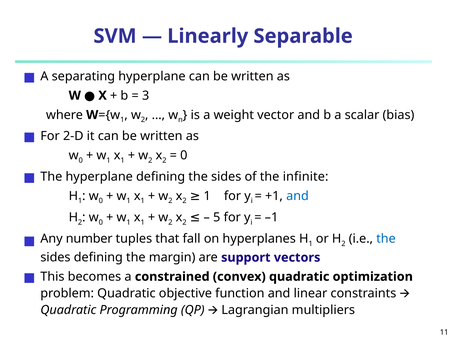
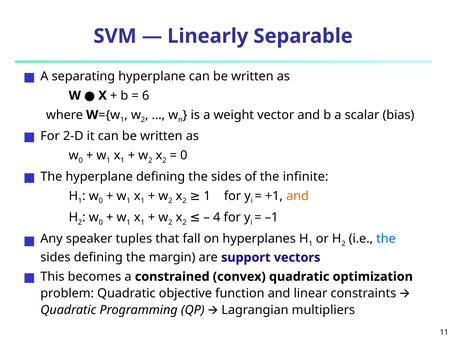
3: 3 -> 6 (146, 95)
and colour: blue -> orange (297, 196)
5: 5 -> 4 (217, 217)
number: number -> speaker (89, 239)
